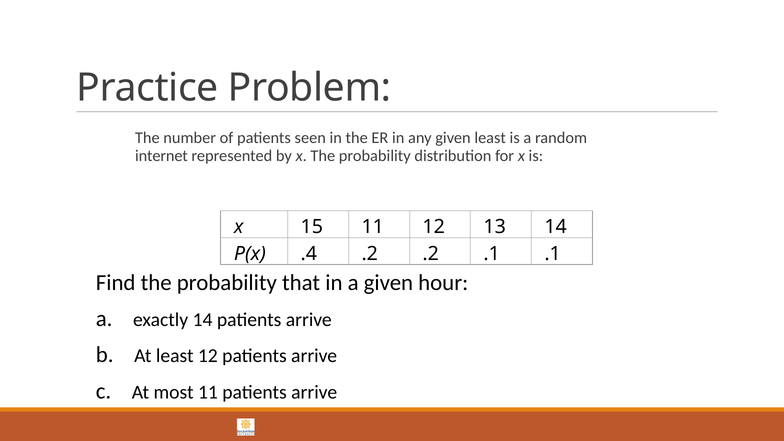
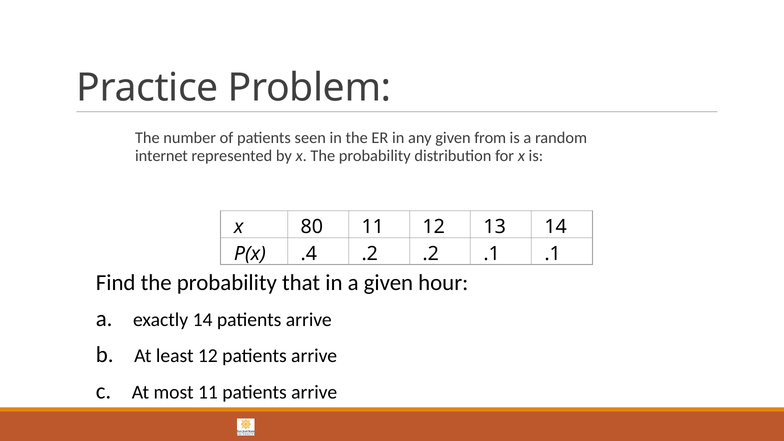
given least: least -> from (490, 138)
15: 15 -> 80 (312, 227)
